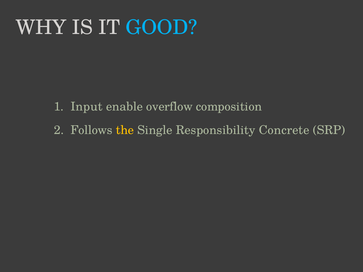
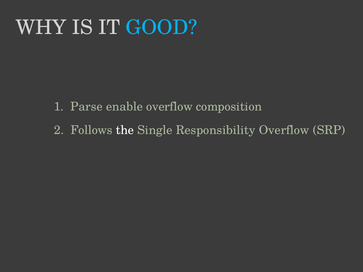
Input: Input -> Parse (87, 107)
the colour: yellow -> white (125, 130)
Responsibility Concrete: Concrete -> Overflow (284, 130)
